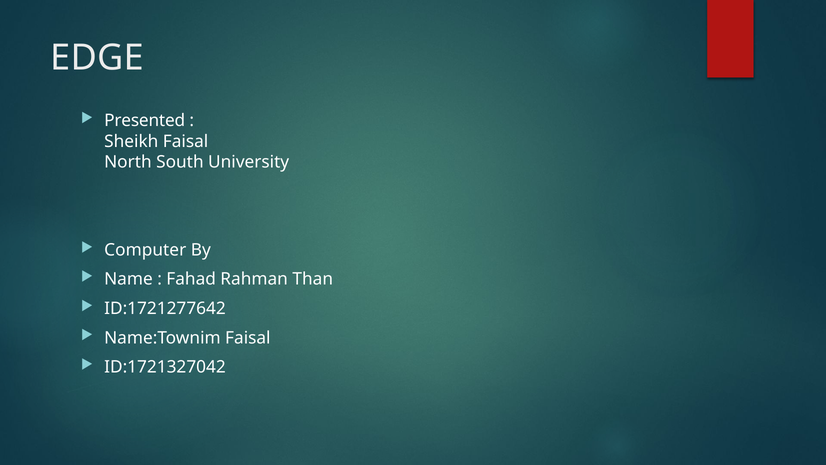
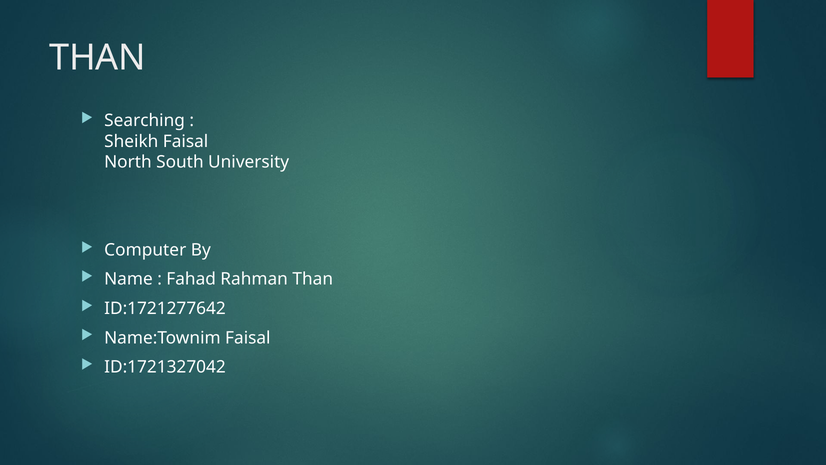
EDGE: EDGE -> THAN (97, 58)
Presented: Presented -> Searching (145, 121)
